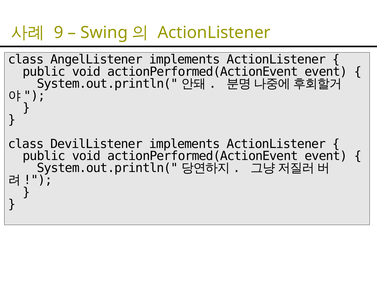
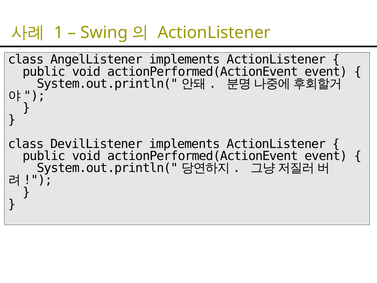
9: 9 -> 1 (59, 33)
